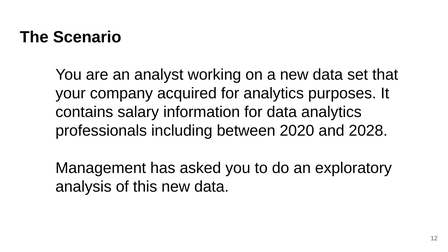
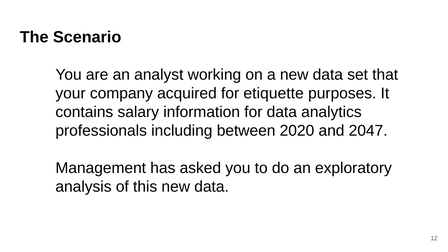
for analytics: analytics -> etiquette (274, 93)
2028: 2028 -> 2047 (368, 131)
